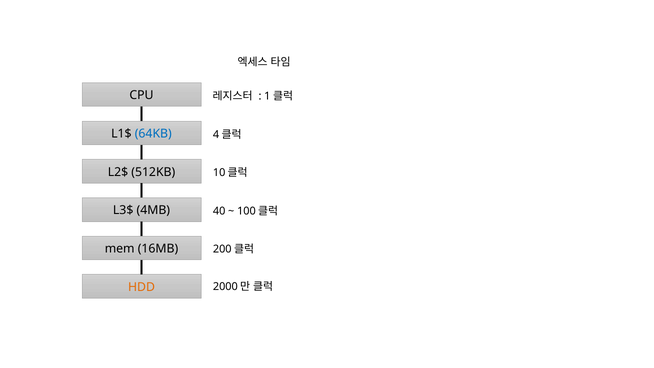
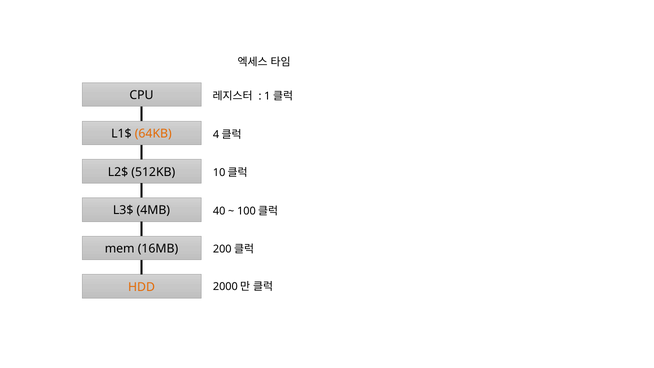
64KB colour: blue -> orange (153, 134)
